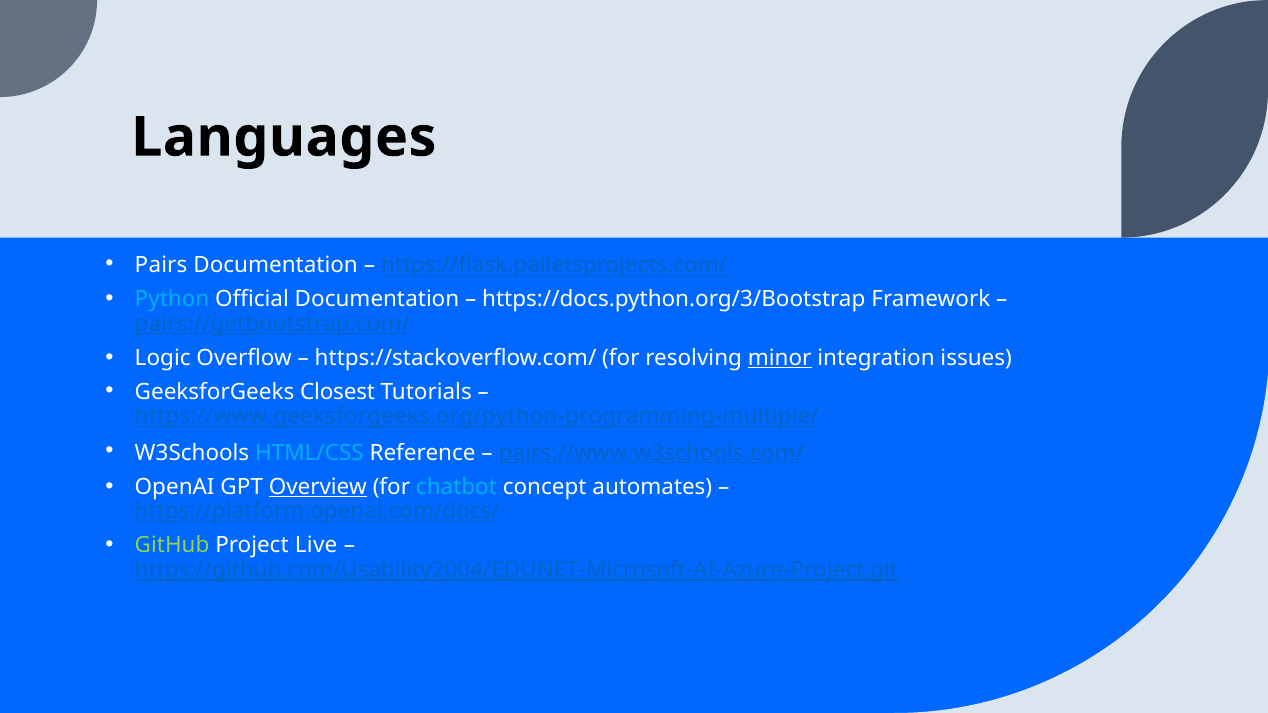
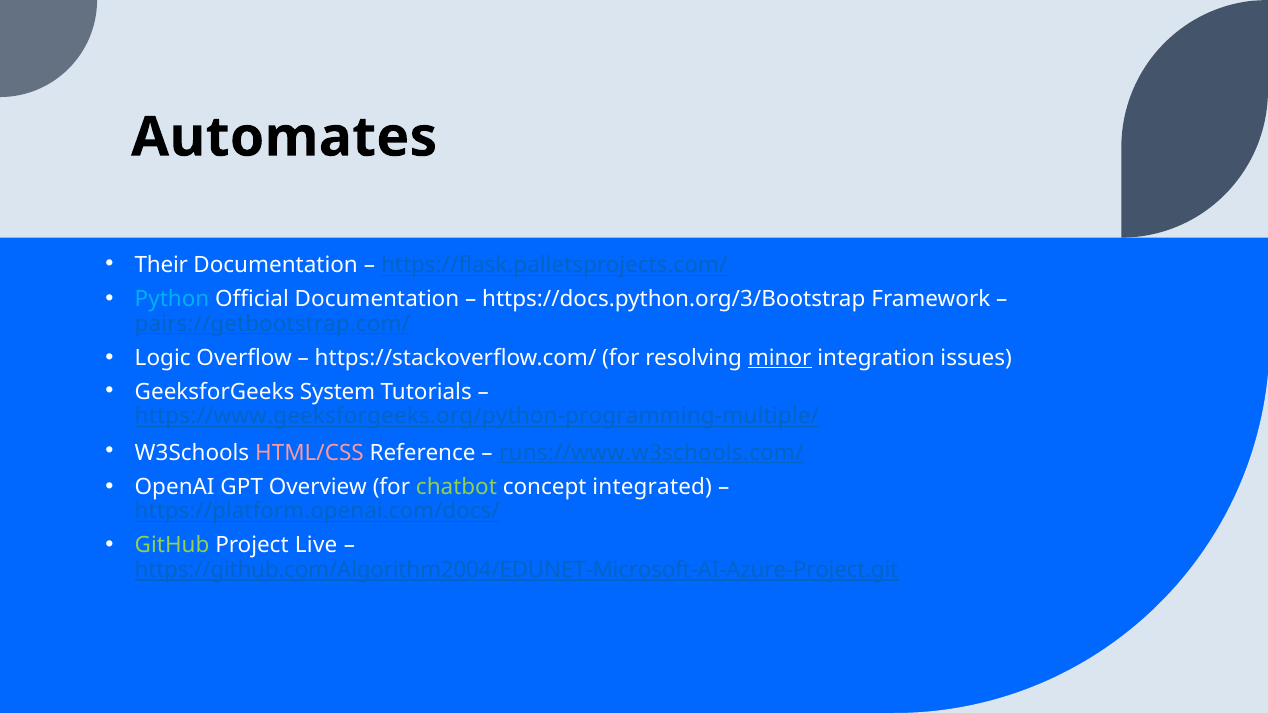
Languages: Languages -> Automates (284, 137)
Pairs: Pairs -> Their (161, 265)
Closest: Closest -> System (338, 392)
HTML/CSS colour: light blue -> pink (309, 453)
pairs://www.w3schools.com/: pairs://www.w3schools.com/ -> runs://www.w3schools.com/ (651, 453)
Overview underline: present -> none (318, 487)
chatbot colour: light blue -> light green (456, 487)
automates: automates -> integrated (652, 487)
https://github.com/Usability2004/EDUNET-Microsoft-AI-Azure-Project.git: https://github.com/Usability2004/EDUNET-Microsoft-AI-Azure-Project.git -> https://github.com/Algorithm2004/EDUNET-Microsoft-AI-Azure-Project.git (517, 570)
